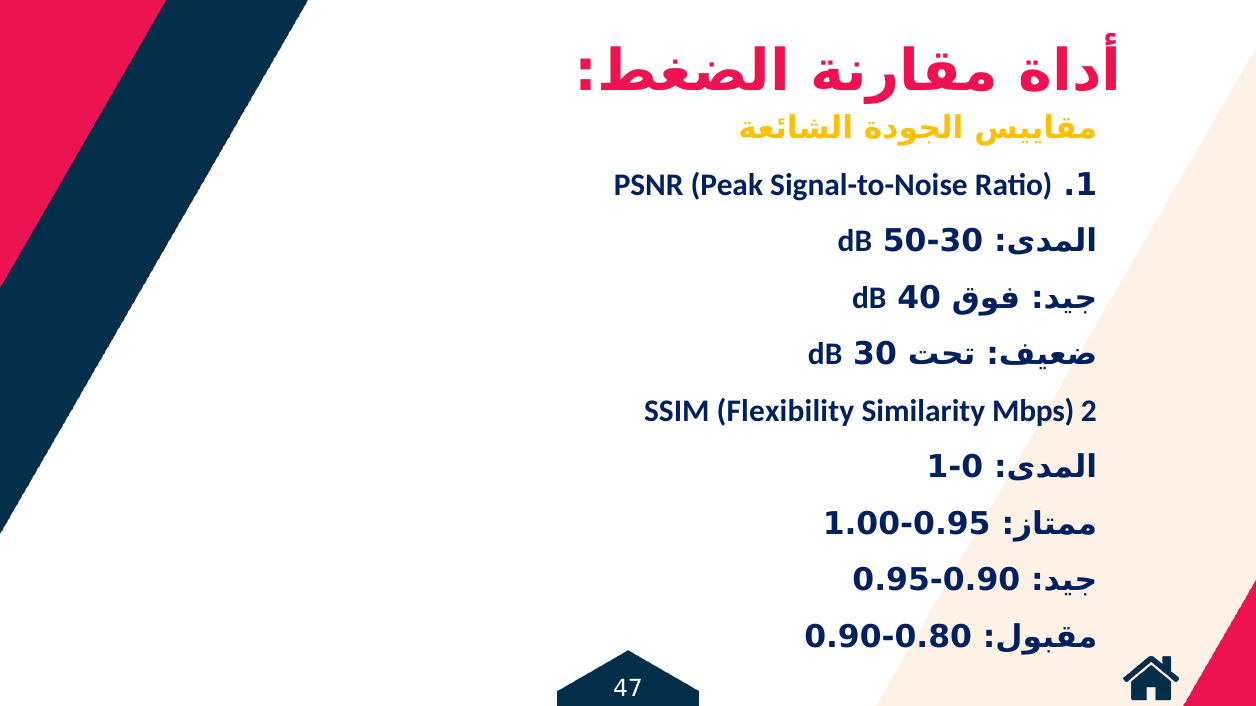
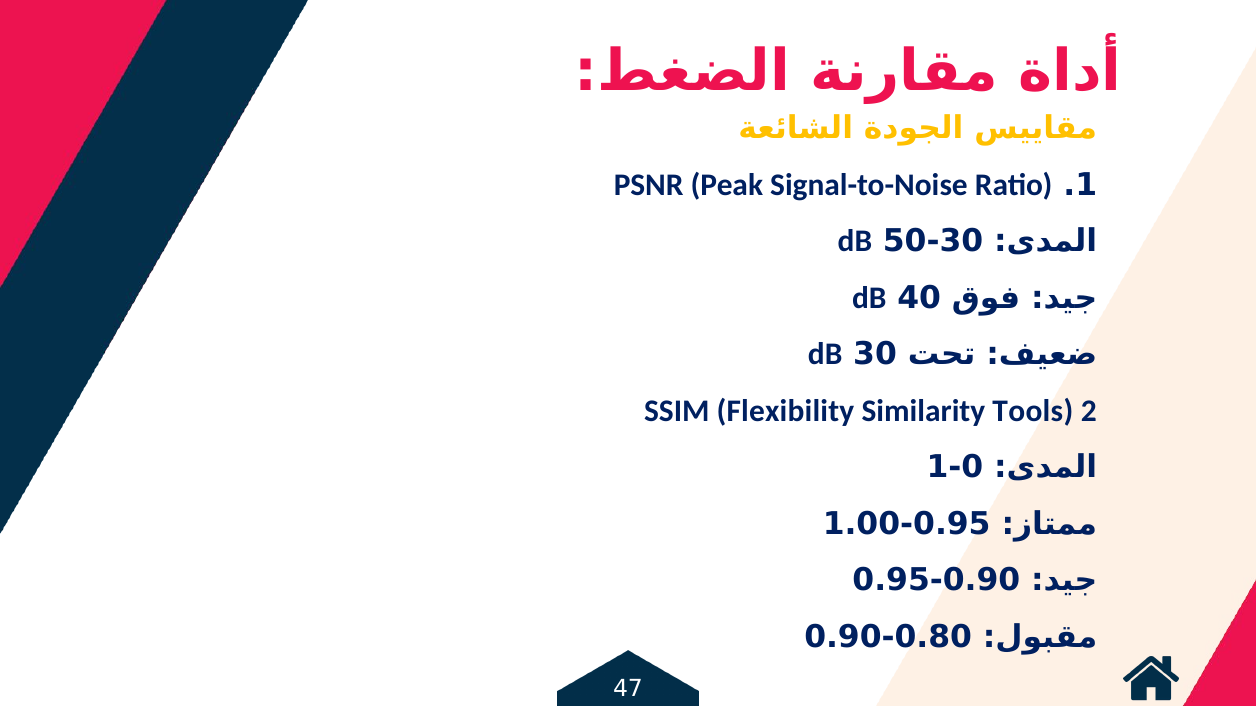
Mbps: Mbps -> Tools (1033, 411)
